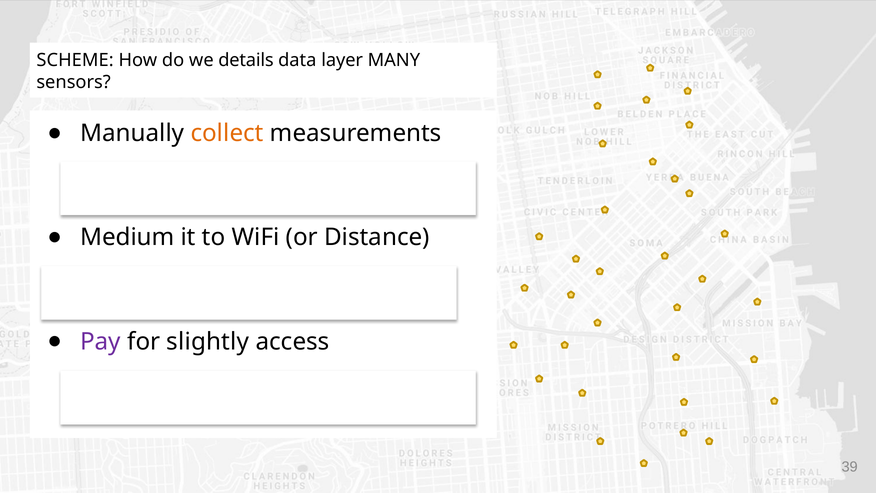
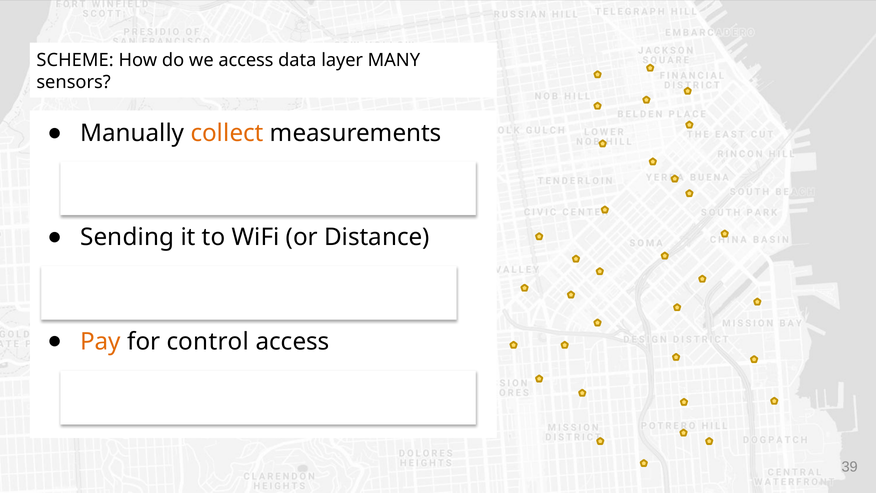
we details: details -> access (246, 60)
Medium: Medium -> Sending (127, 237)
Pay colour: purple -> orange (101, 341)
slightly: slightly -> control (208, 341)
